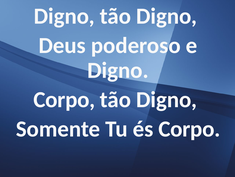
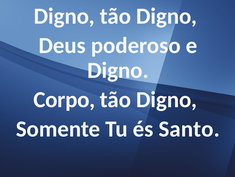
és Corpo: Corpo -> Santo (189, 129)
